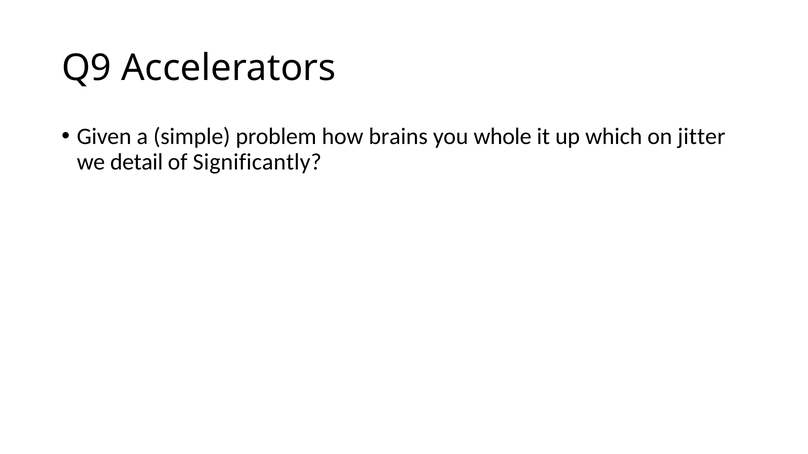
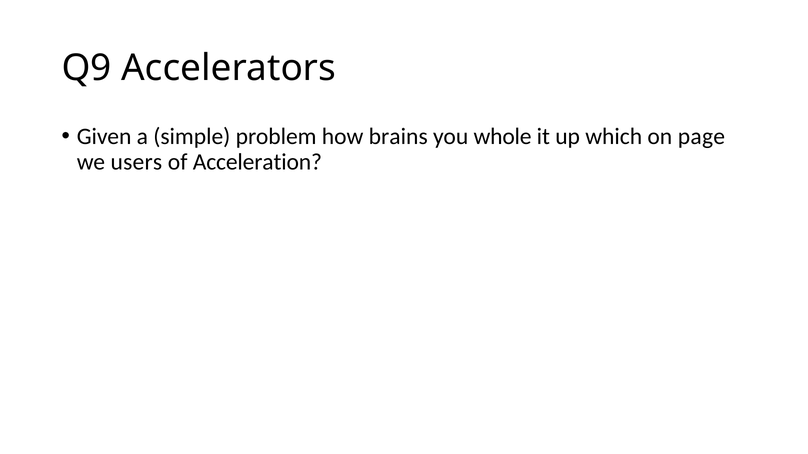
jitter: jitter -> page (701, 137)
detail: detail -> users (136, 162)
Significantly: Significantly -> Acceleration (257, 162)
